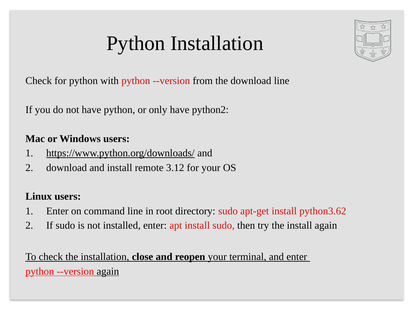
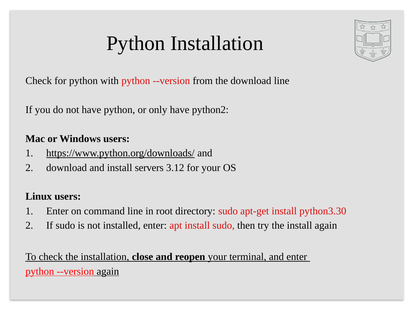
remote: remote -> servers (149, 168)
python3.62: python3.62 -> python3.30 (323, 211)
